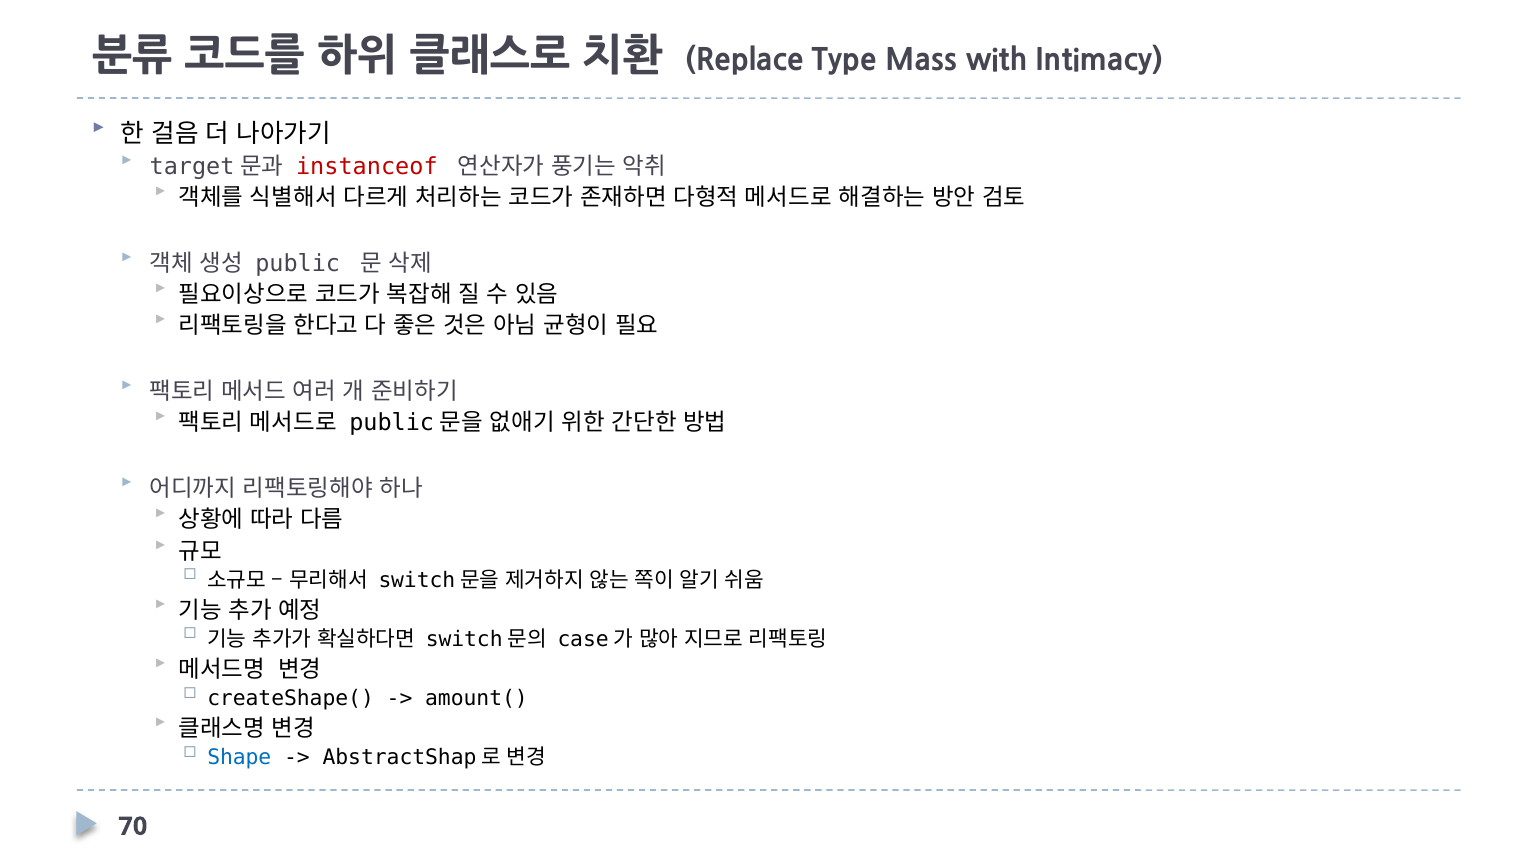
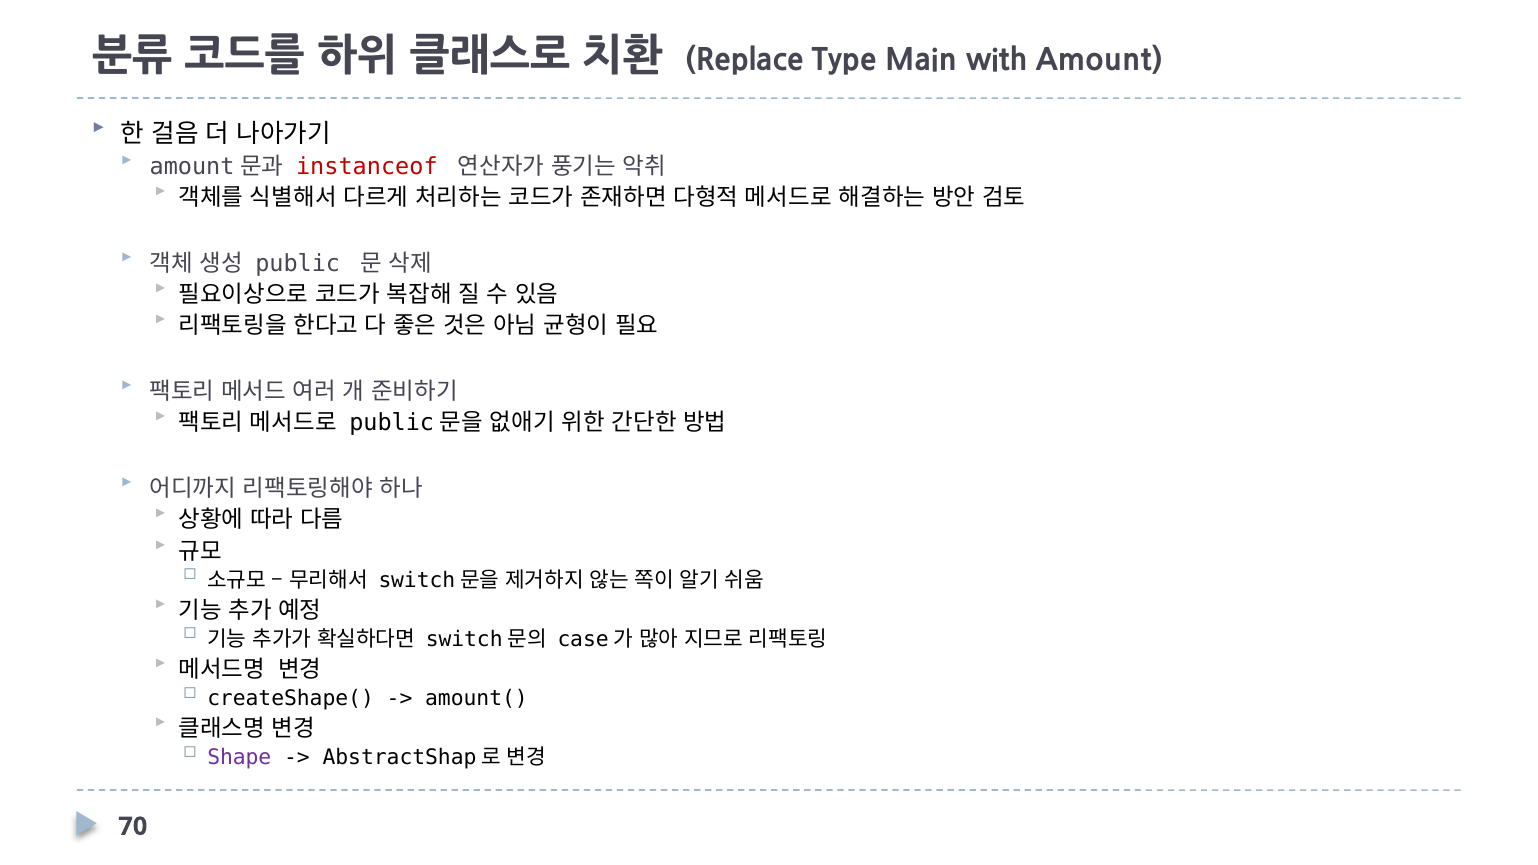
Mass: Mass -> Main (921, 60)
with Intimacy: Intimacy -> Amount (1099, 60)
target: target -> amount (192, 167)
Shape colour: blue -> purple (239, 758)
